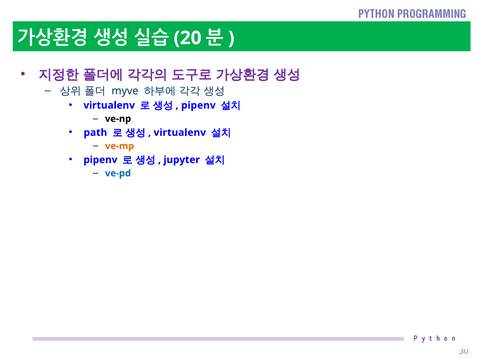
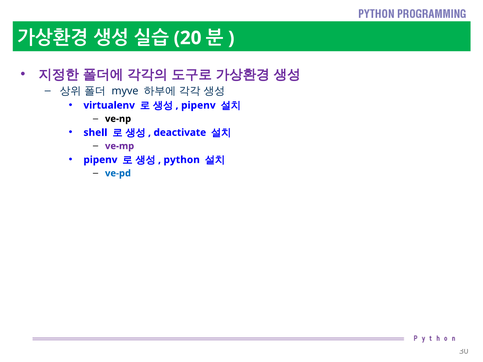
path: path -> shell (95, 133)
virtualenv: virtualenv -> deactivate (180, 133)
ve-mp colour: orange -> purple (120, 146)
jupyter: jupyter -> python (182, 160)
